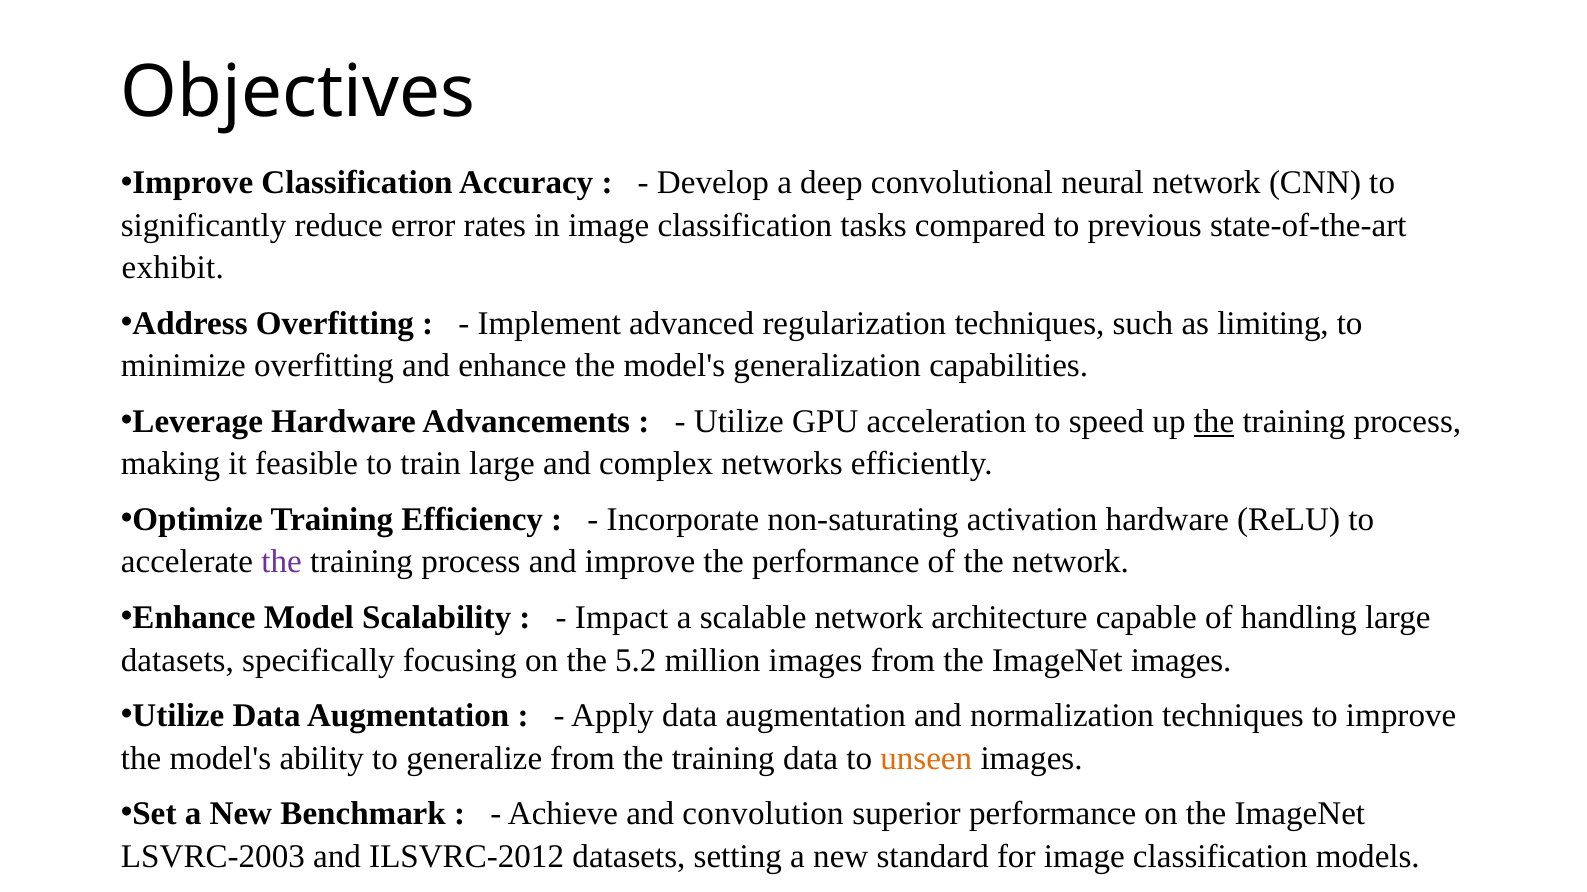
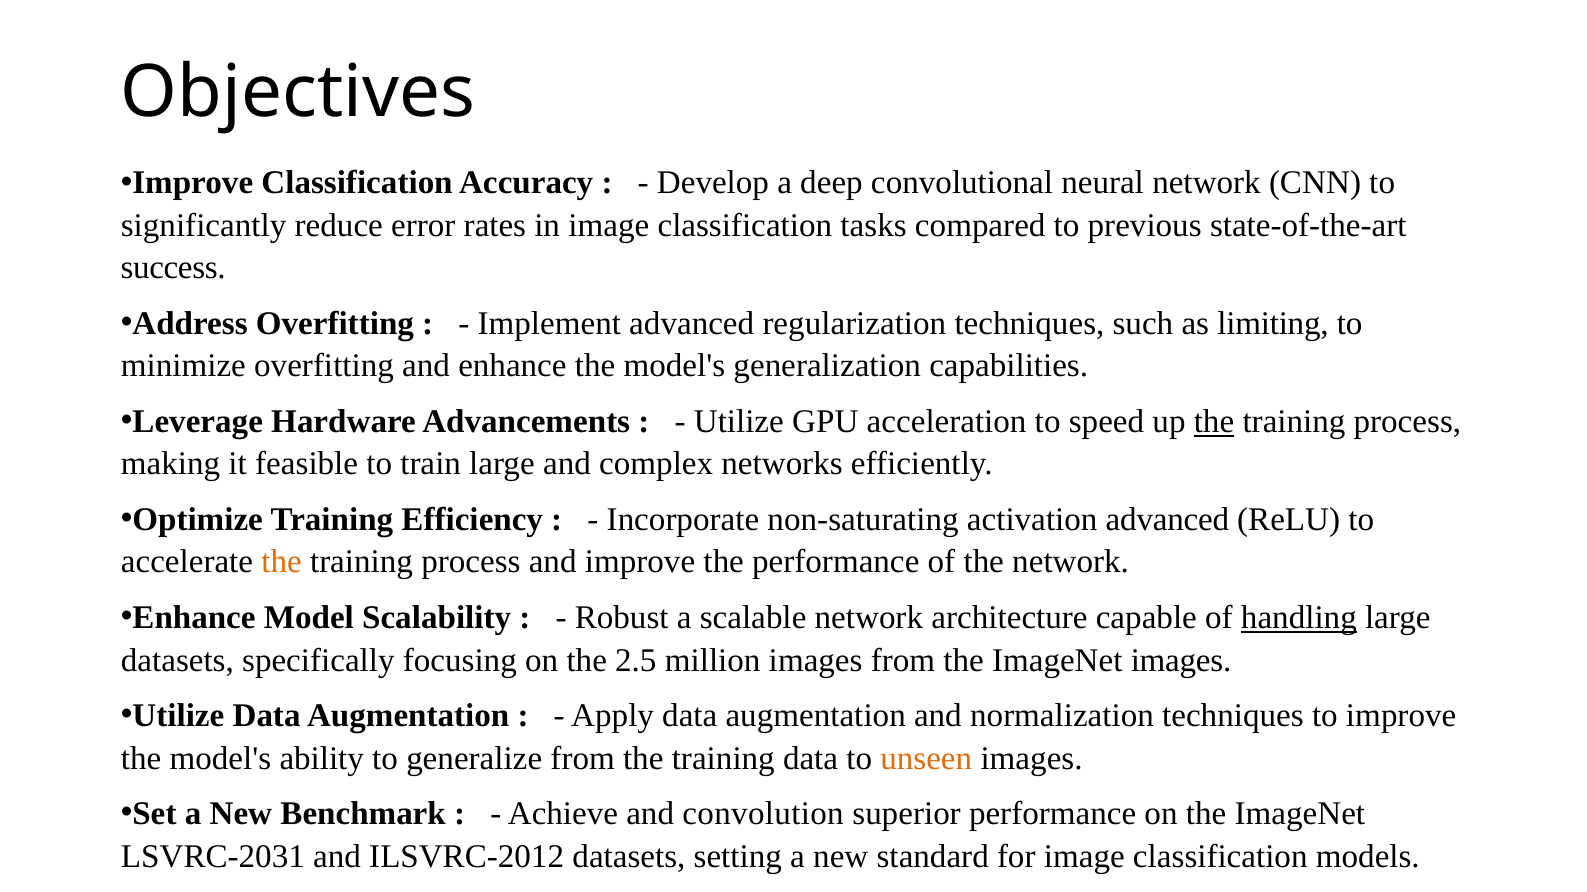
exhibit: exhibit -> success (173, 268)
activation hardware: hardware -> advanced (1167, 520)
the colour: purple -> orange (282, 563)
Impact: Impact -> Robust (622, 618)
handling underline: none -> present (1299, 618)
5.2: 5.2 -> 2.5 (636, 661)
LSVRC-2003: LSVRC-2003 -> LSVRC-2031 (213, 857)
